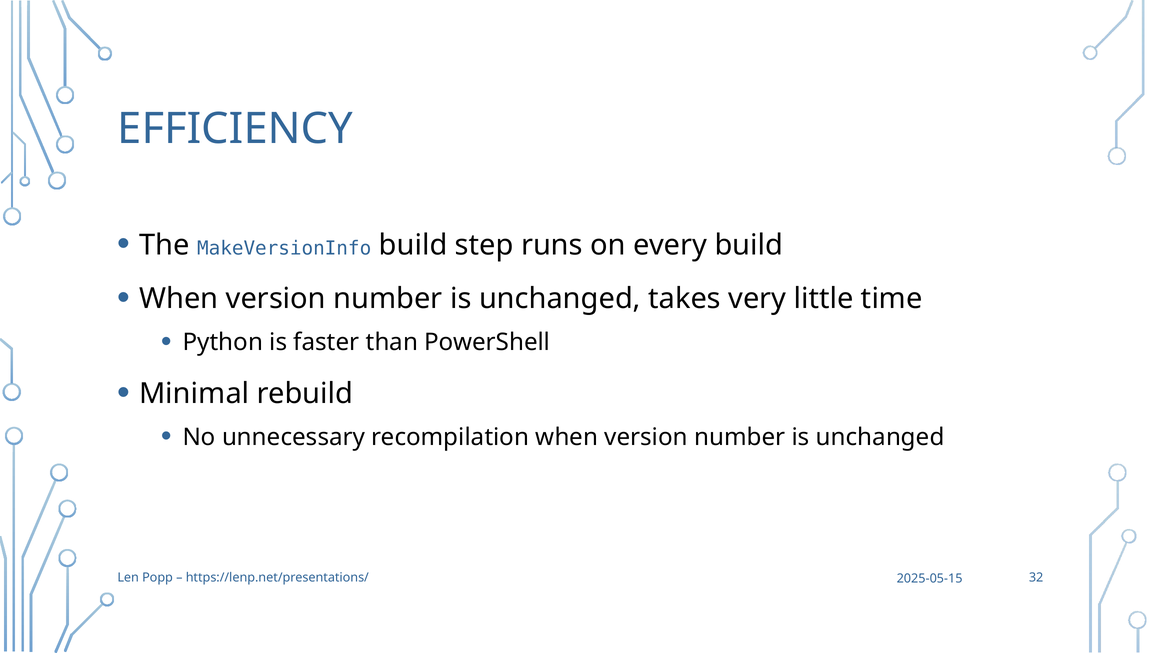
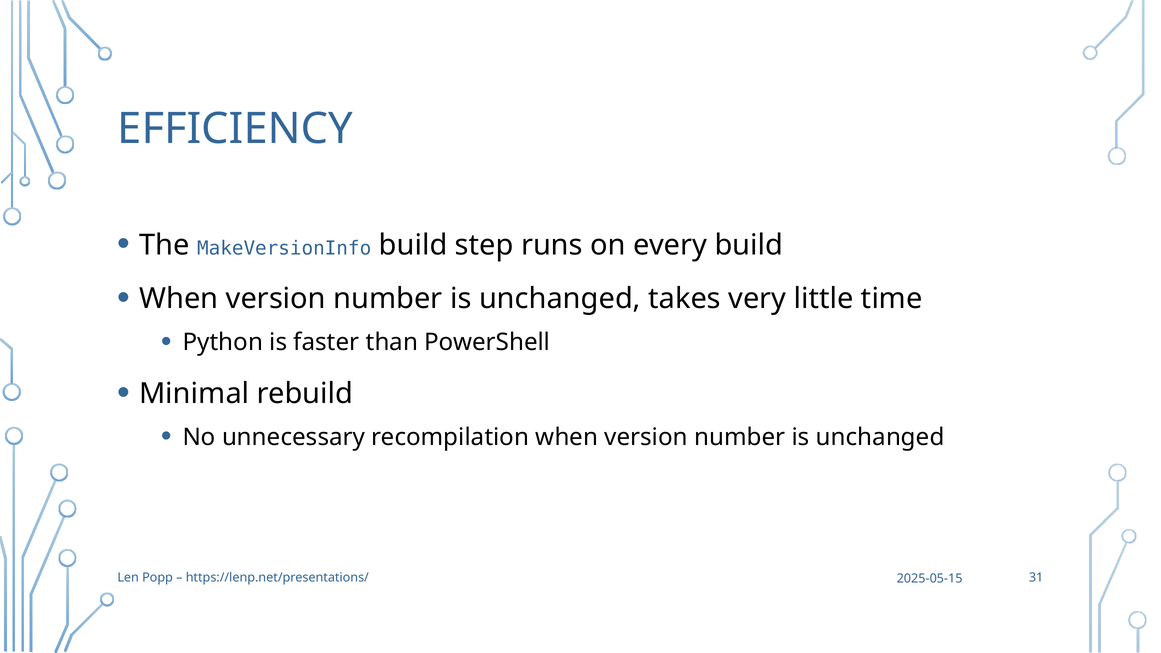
32: 32 -> 31 (1036, 577)
